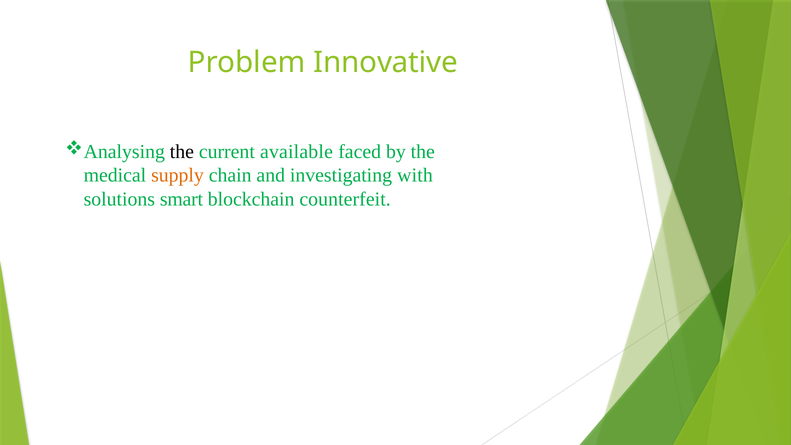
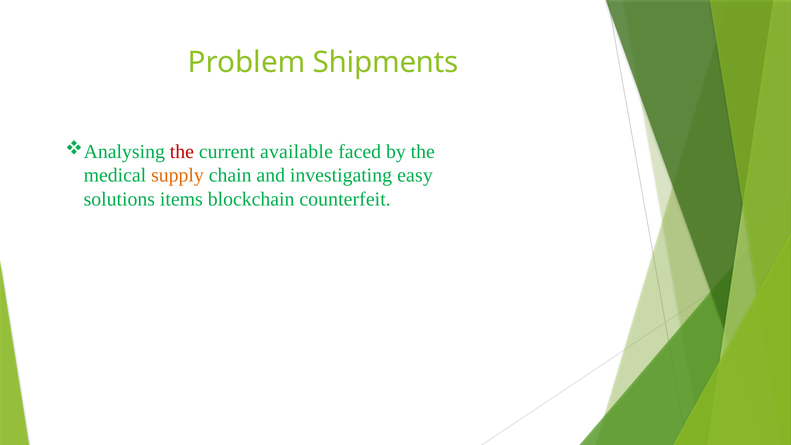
Innovative: Innovative -> Shipments (386, 62)
the colour: black -> red (182, 151)
with: with -> easy (415, 175)
smart: smart -> items (181, 199)
